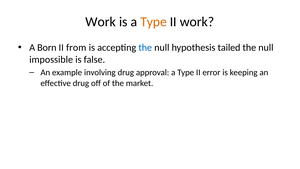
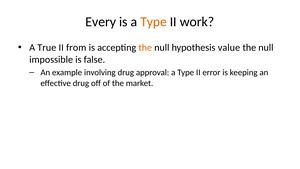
Work: Work -> Every (101, 22)
Born: Born -> True (47, 48)
the colour: blue -> orange (145, 48)
tailed: tailed -> value (229, 48)
